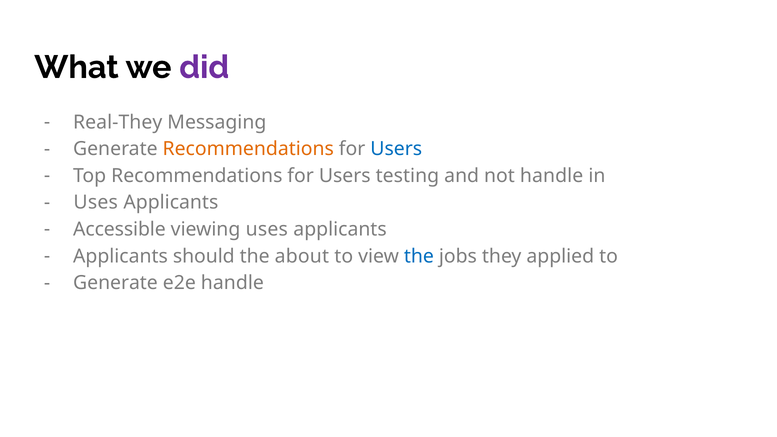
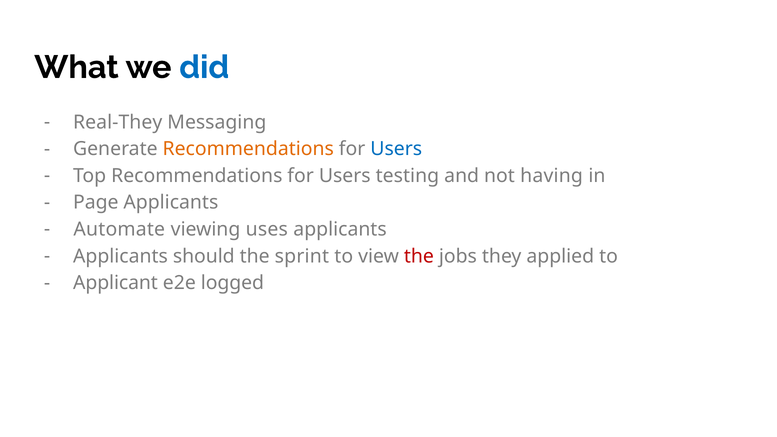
did colour: purple -> blue (204, 67)
not handle: handle -> having (552, 176)
Uses: Uses -> Page (96, 203)
Accessible: Accessible -> Automate (119, 229)
about: about -> sprint (302, 256)
the colour: blue -> red (419, 256)
Generate: Generate -> Applicant (115, 283)
e2e handle: handle -> logged (232, 283)
